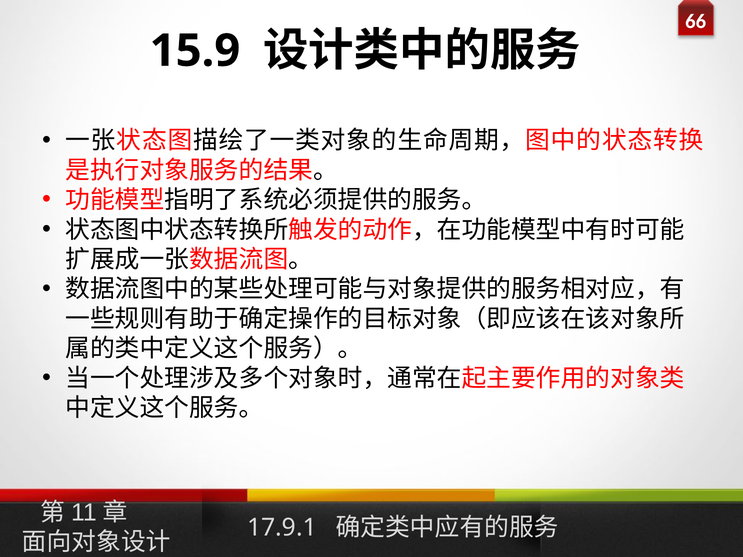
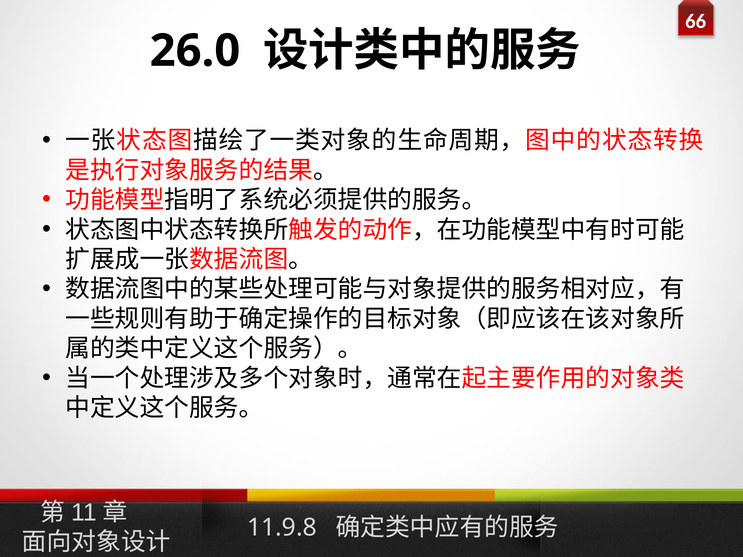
15.9: 15.9 -> 26.0 (195, 51)
17.9.1: 17.9.1 -> 11.9.8 (282, 528)
